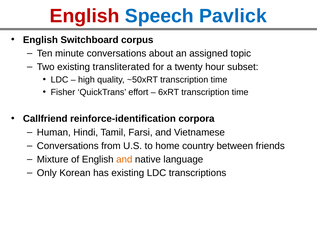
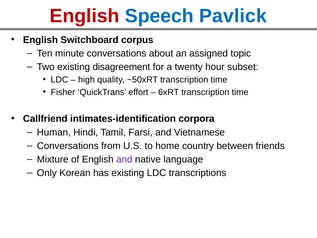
transliterated: transliterated -> disagreement (121, 67)
reinforce-identification: reinforce-identification -> intimates-identification (123, 119)
and colour: orange -> purple (124, 159)
